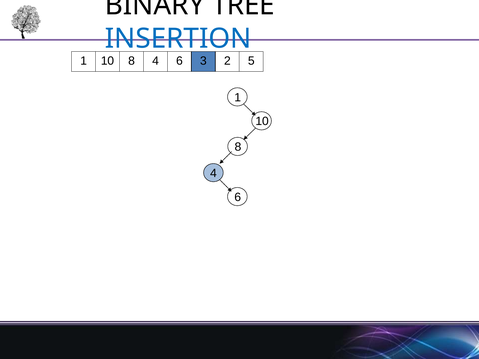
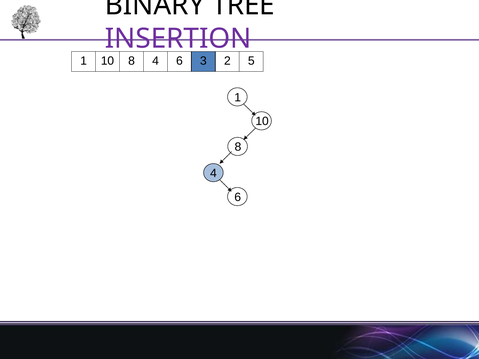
INSERTION colour: blue -> purple (178, 39)
